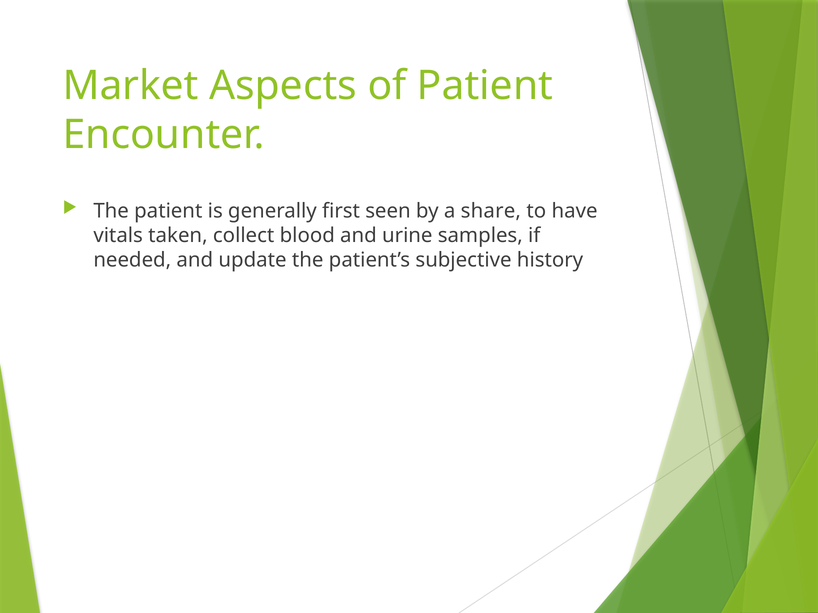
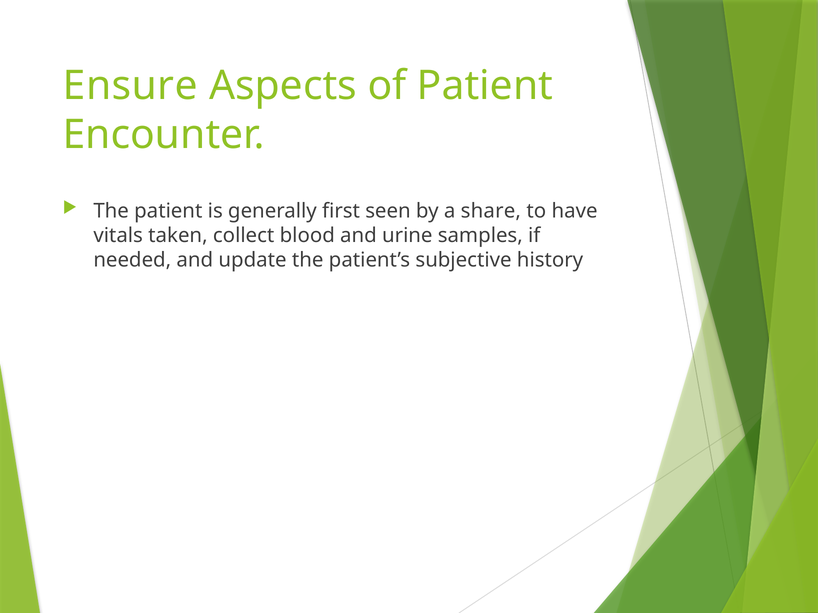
Market: Market -> Ensure (130, 86)
